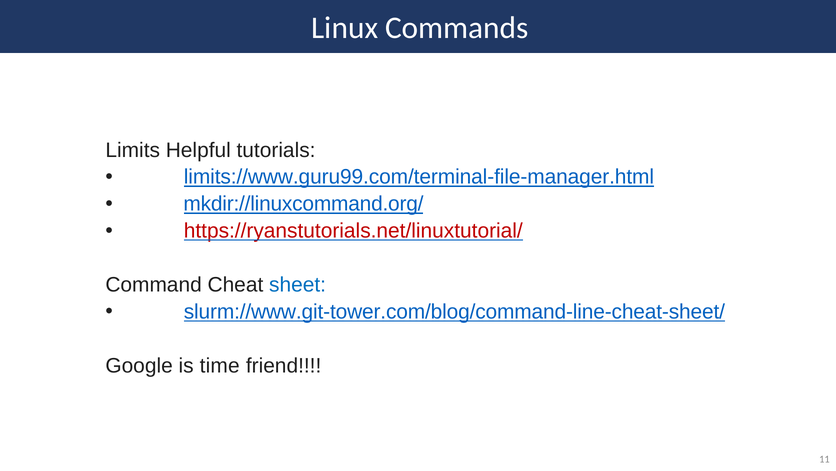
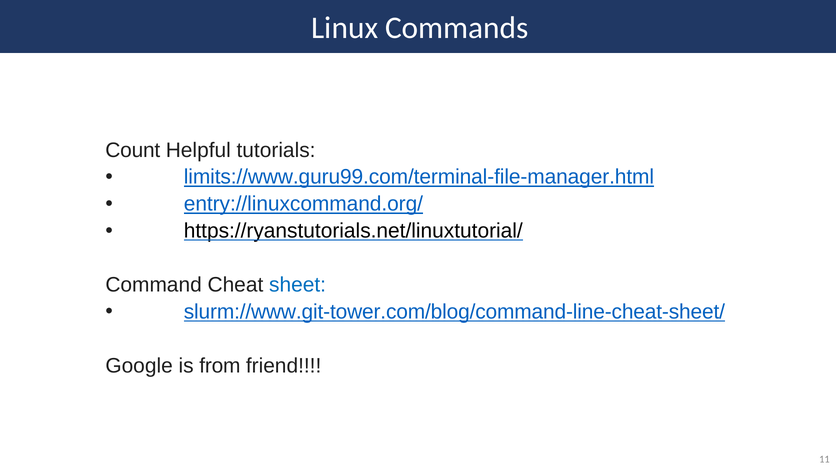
Limits: Limits -> Count (133, 150)
mkdir://linuxcommand.org/: mkdir://linuxcommand.org/ -> entry://linuxcommand.org/ (303, 204)
https://ryanstutorials.net/linuxtutorial/ colour: red -> black (353, 231)
time: time -> from (220, 365)
